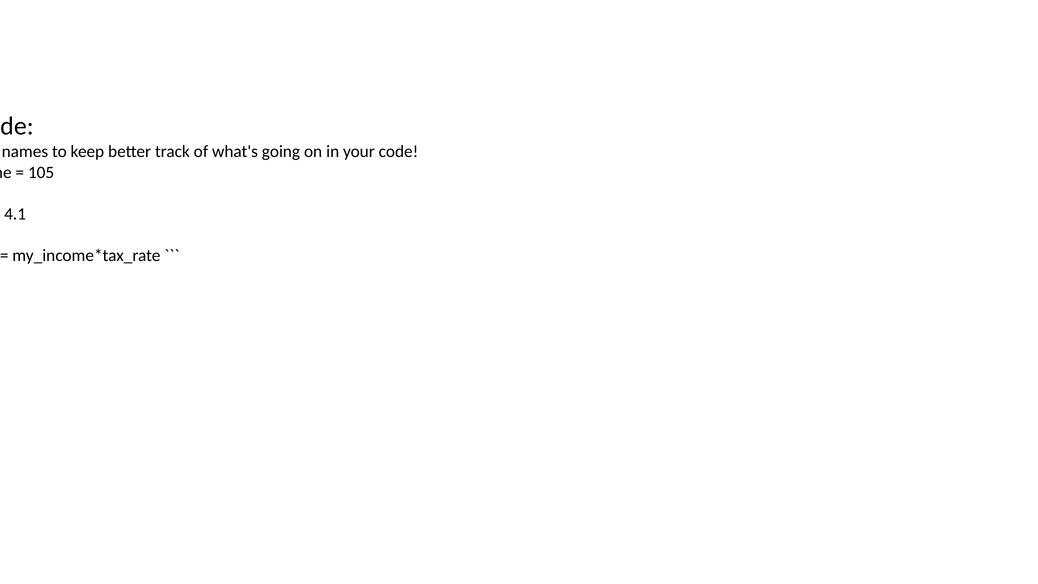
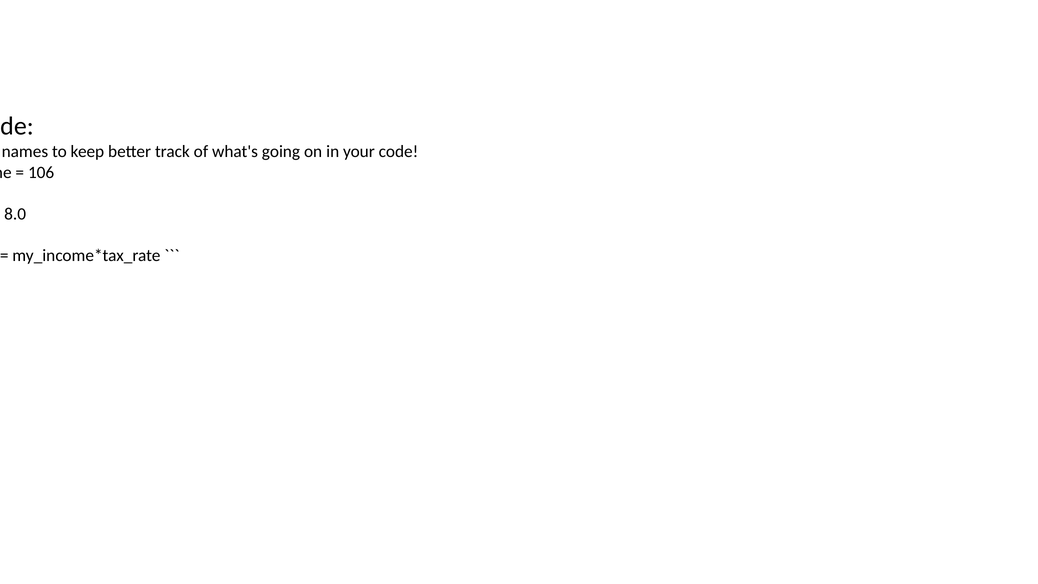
105: 105 -> 106 (41, 172)
4.1: 4.1 -> 8.0 (15, 214)
